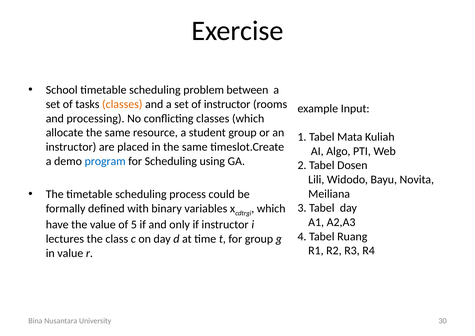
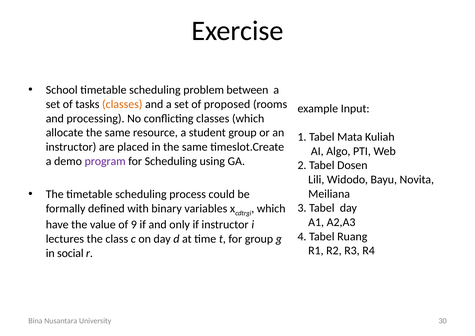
of instructor: instructor -> proposed (227, 104)
program colour: blue -> purple (105, 161)
5: 5 -> 9 (134, 225)
in value: value -> social (70, 253)
